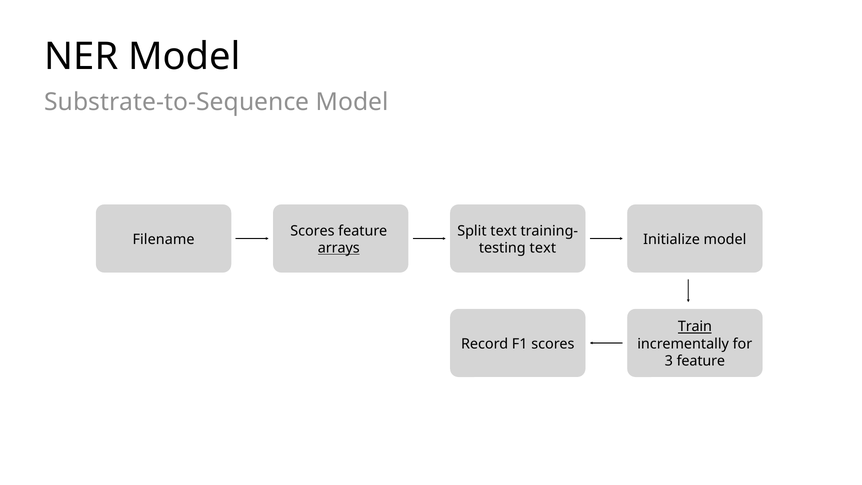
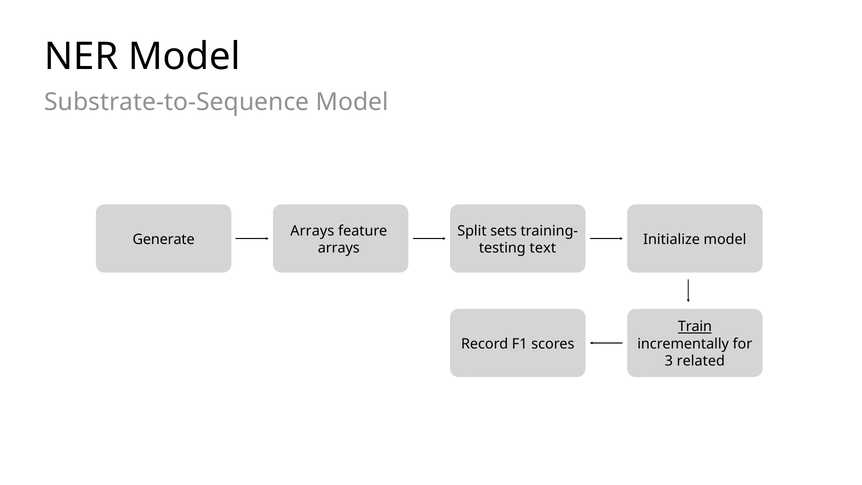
Scores: Scores -> Arrays (312, 231)
Split text: text -> sets (504, 231)
Filename: Filename -> Generate (164, 239)
arrays underline: present -> none (339, 248)
3 feature: feature -> related (701, 361)
